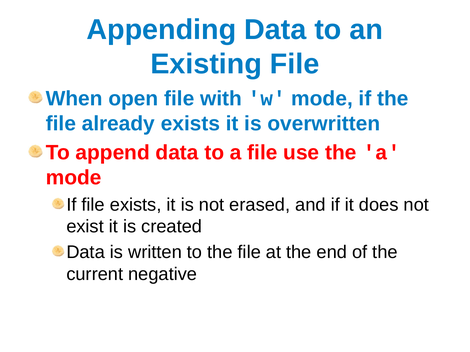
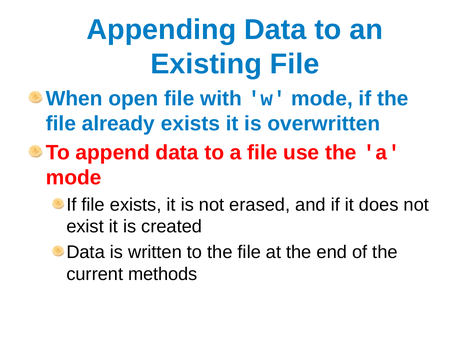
negative: negative -> methods (163, 274)
